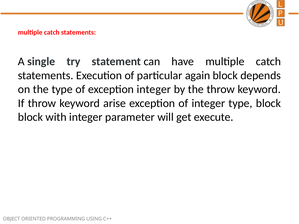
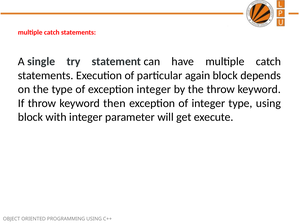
arise: arise -> then (114, 103)
type block: block -> using (268, 103)
